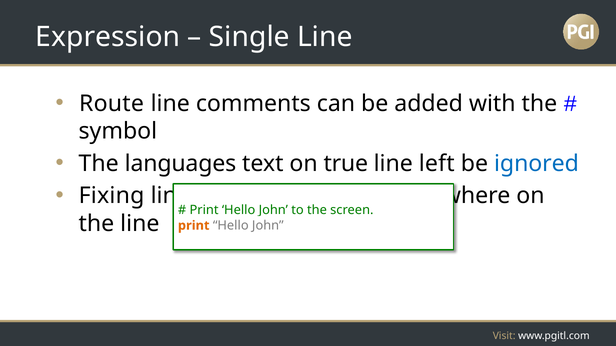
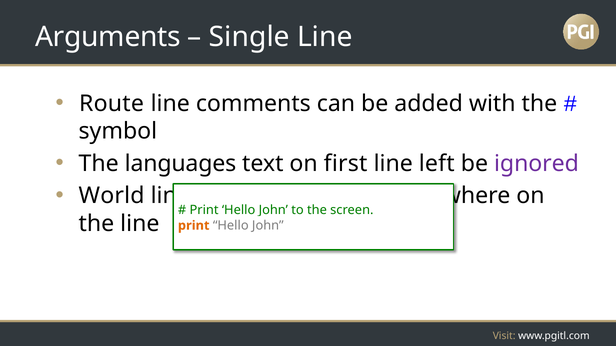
Expression: Expression -> Arguments (108, 37)
true: true -> first (346, 164)
ignored colour: blue -> purple (536, 164)
Fixing: Fixing -> World (112, 196)
